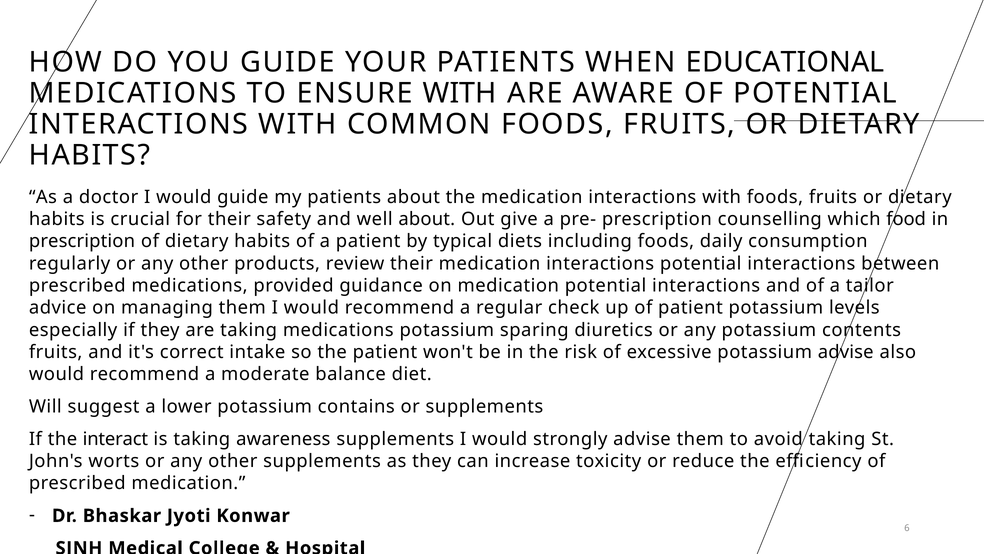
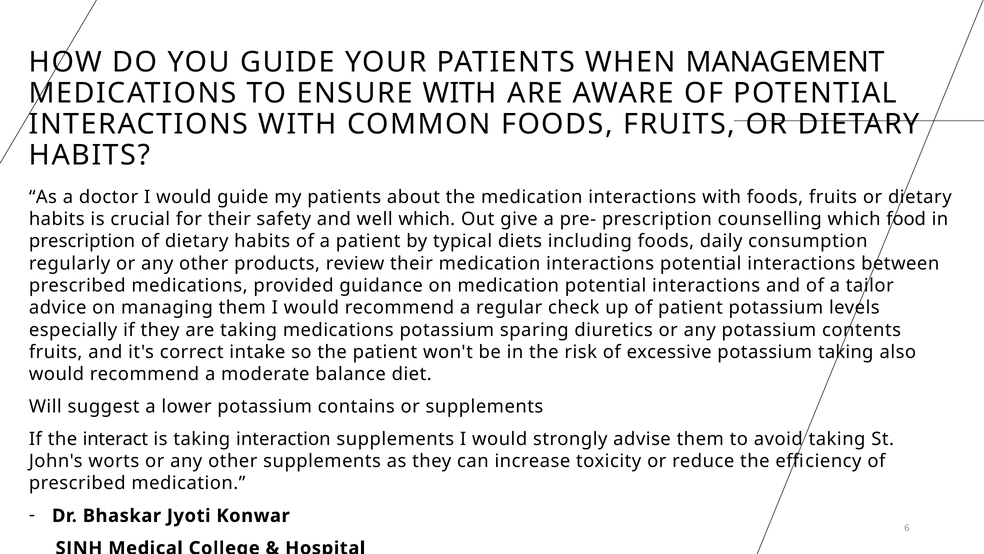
EDUCATIONAL: EDUCATIONAL -> MANAGEMENT (785, 62)
well about: about -> which (427, 219)
potassium advise: advise -> taking (846, 352)
awareness: awareness -> interaction (283, 439)
